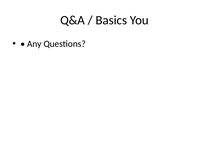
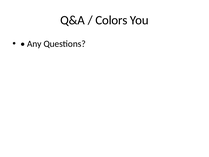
Basics: Basics -> Colors (111, 20)
